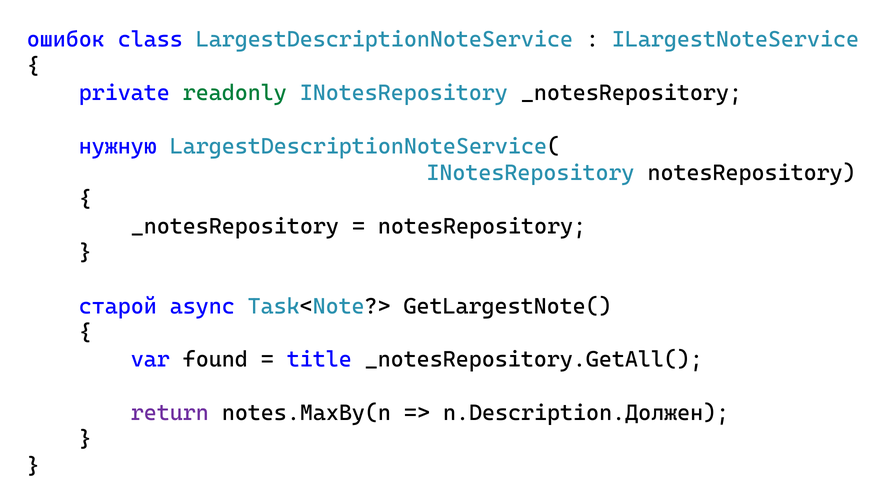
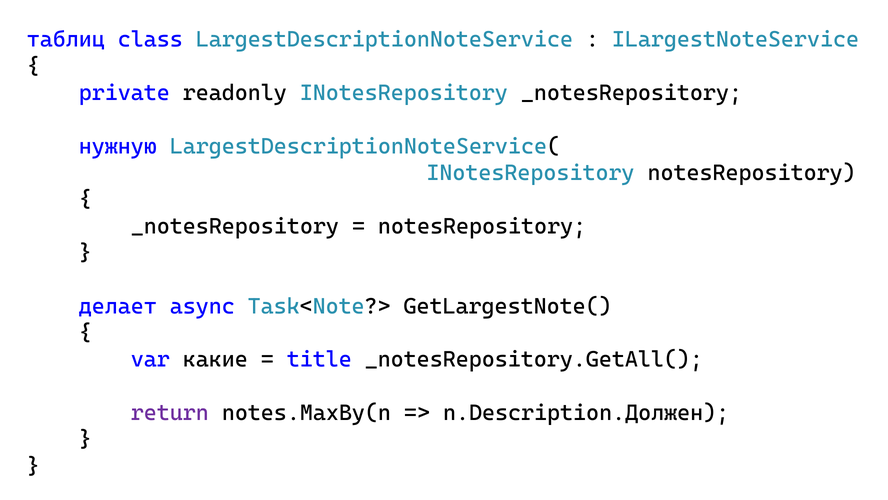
ошибок: ошибок -> таблиц (66, 40)
readonly colour: green -> black (235, 93)
старой: старой -> делает (118, 306)
found: found -> какие (215, 359)
